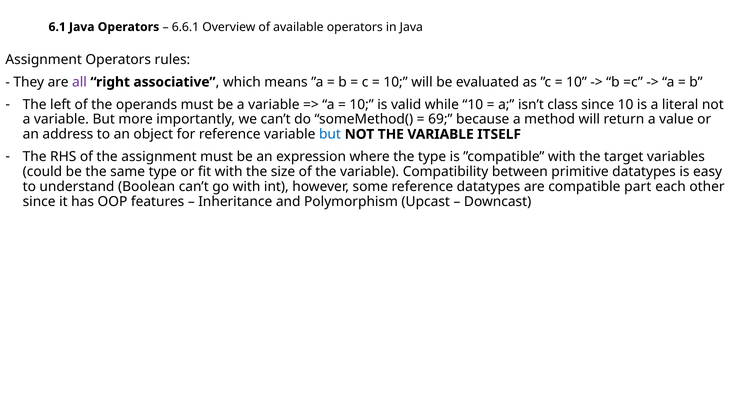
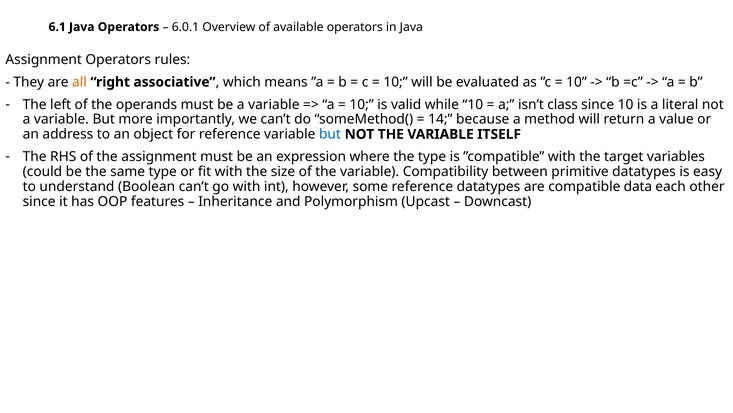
6.6.1: 6.6.1 -> 6.0.1 (185, 27)
all colour: purple -> orange (80, 82)
69: 69 -> 14 (440, 119)
part: part -> data (638, 186)
